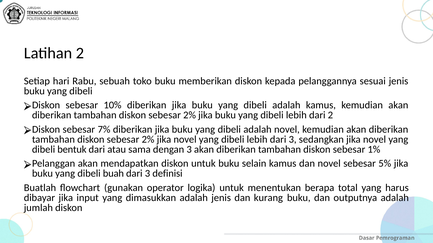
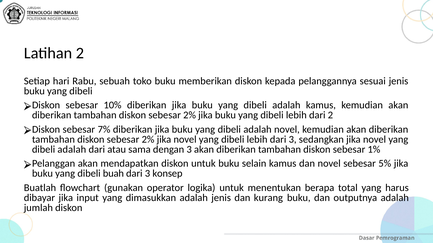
bentuk: bentuk -> adalah (72, 150)
definisi: definisi -> konsep (167, 174)
